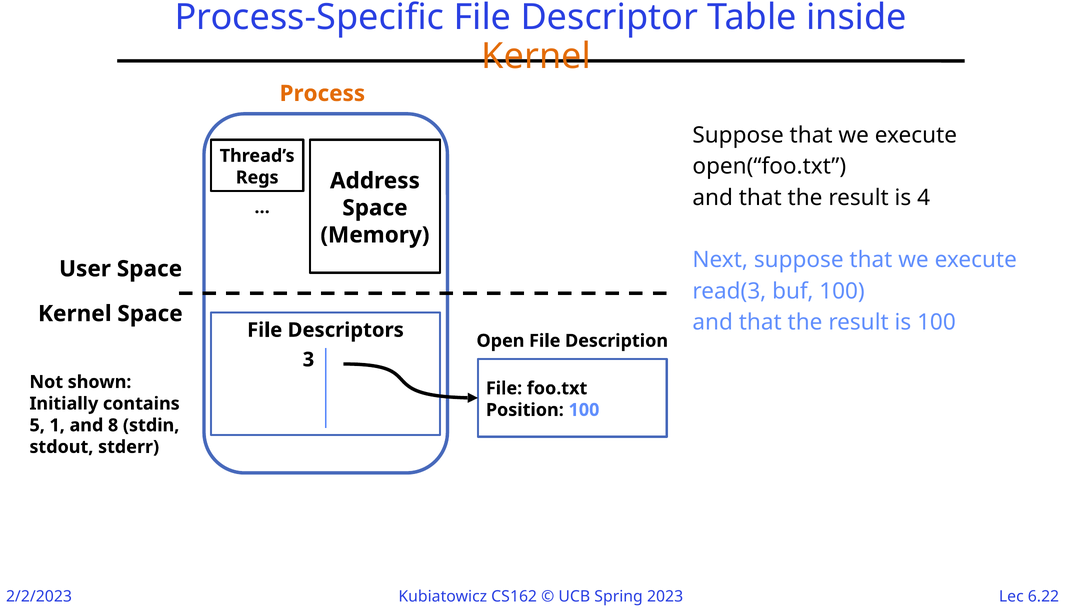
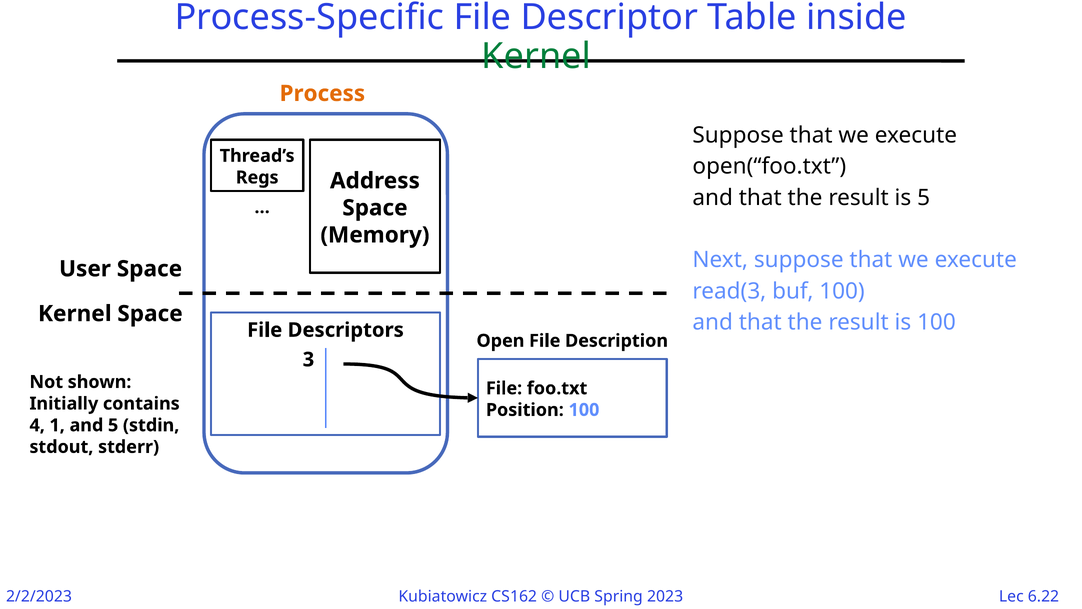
Kernel colour: orange -> green (536, 56)
is 4: 4 -> 5 (924, 198)
5: 5 -> 4 (37, 425)
and 8: 8 -> 5 (113, 425)
